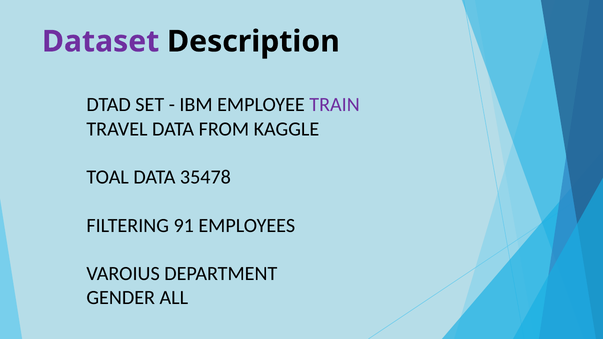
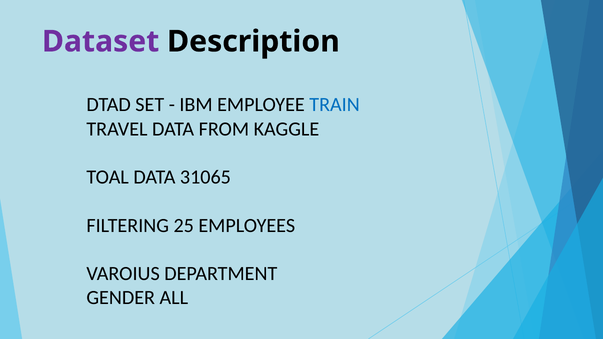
TRAIN colour: purple -> blue (335, 105)
35478: 35478 -> 31065 (205, 177)
91: 91 -> 25 (184, 226)
